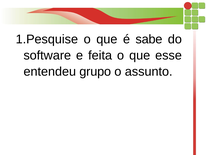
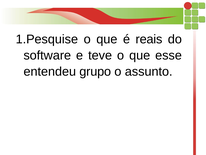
sabe: sabe -> reais (149, 39)
feita: feita -> teve (100, 55)
